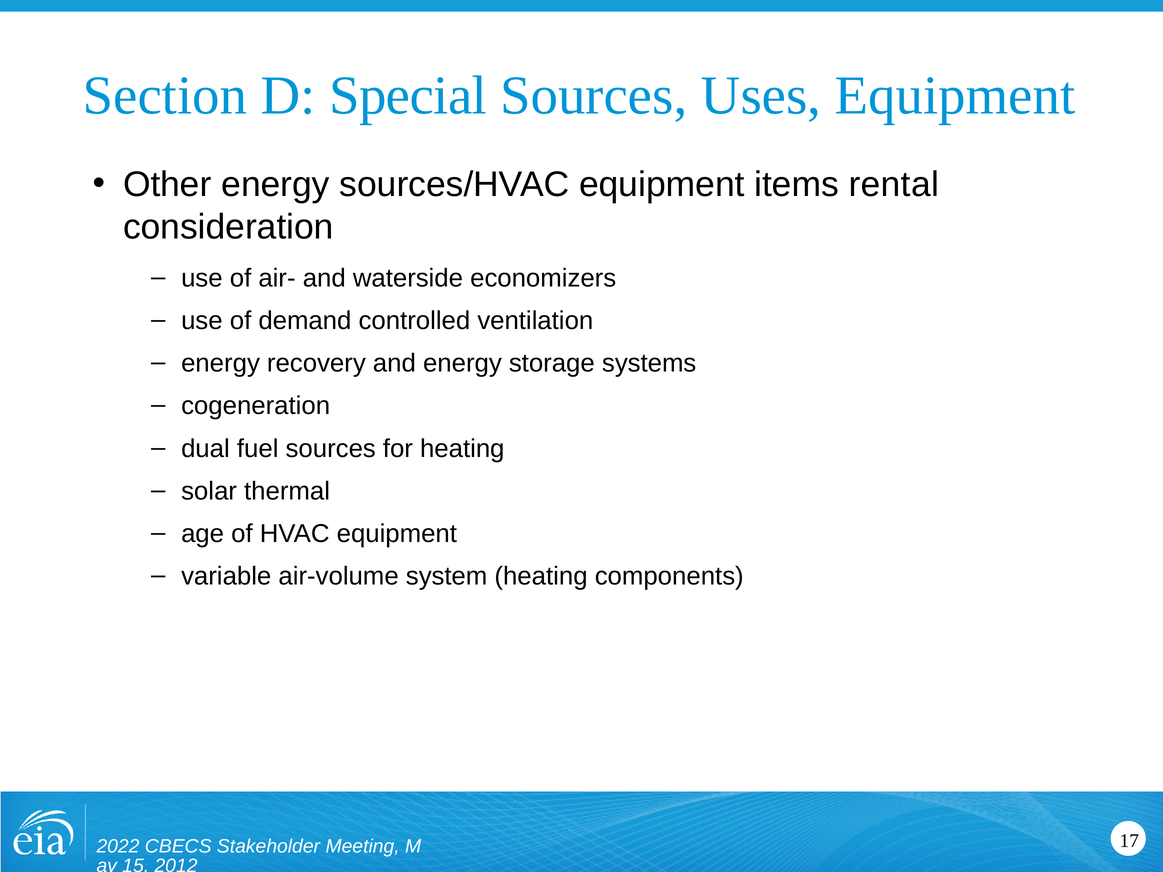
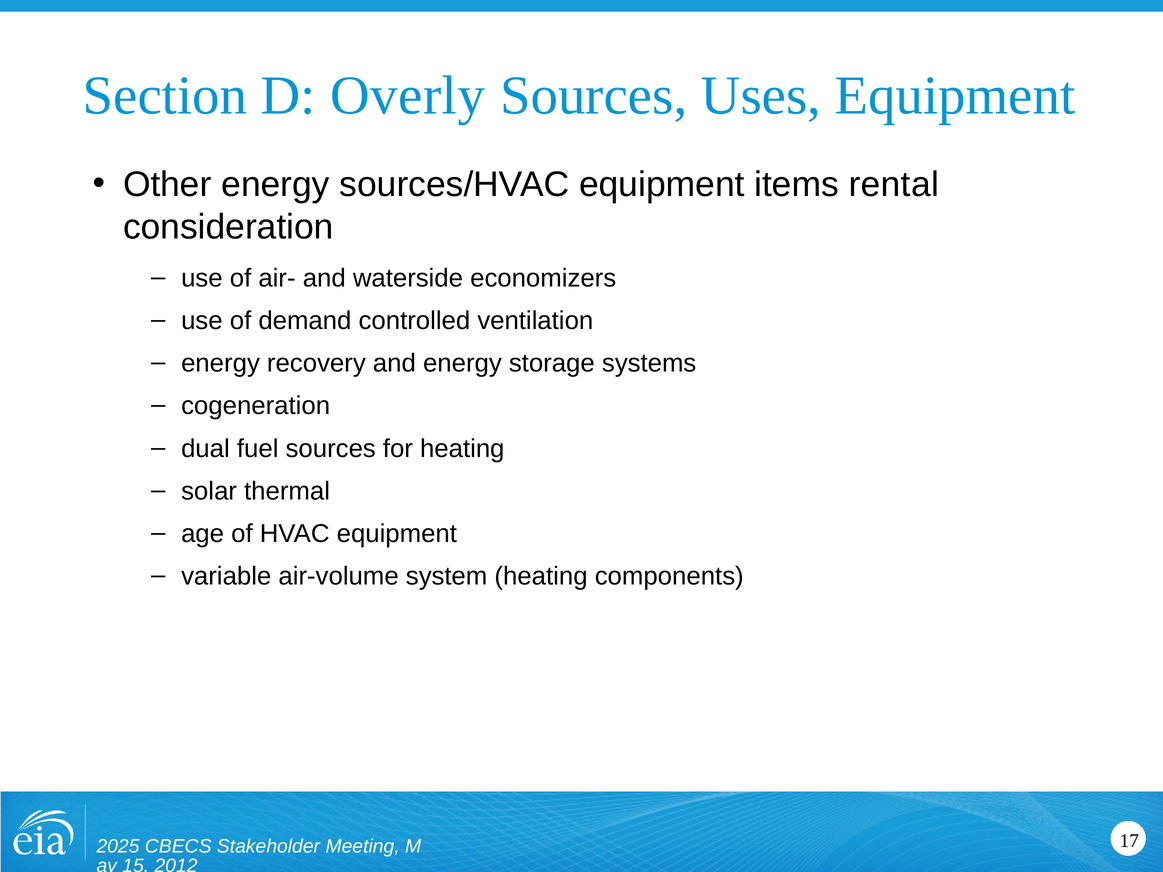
Special: Special -> Overly (408, 96)
2022: 2022 -> 2025 (118, 847)
